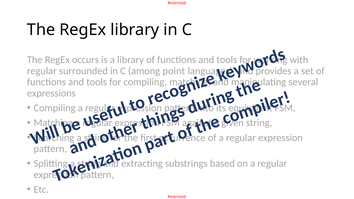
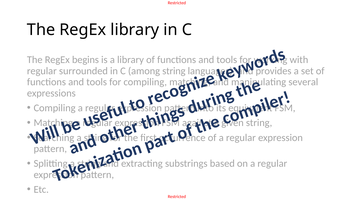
occurs: occurs -> begins (85, 60)
among point: point -> string (174, 71)
